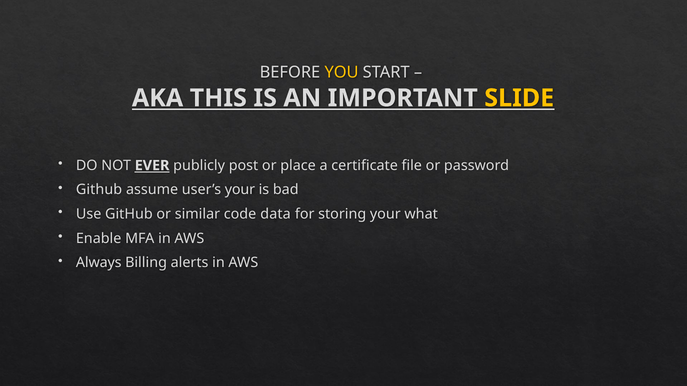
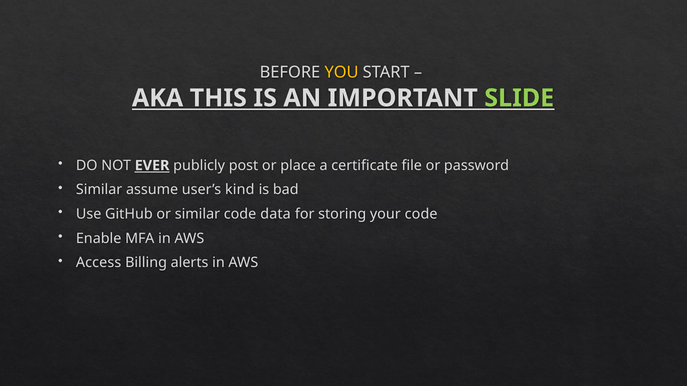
SLIDE colour: yellow -> light green (519, 98)
Github: Github -> Similar (99, 190)
user’s your: your -> kind (240, 190)
your what: what -> code (421, 214)
Always: Always -> Access (99, 263)
